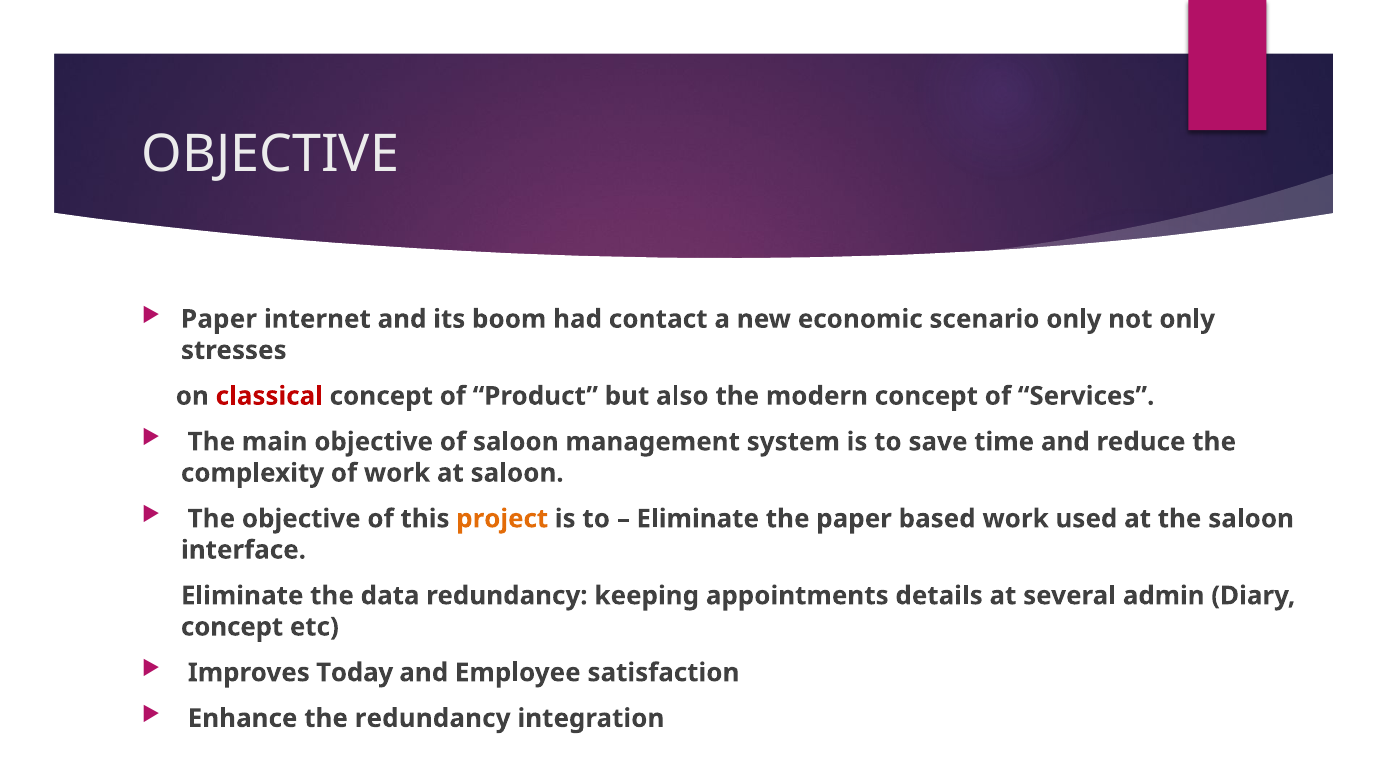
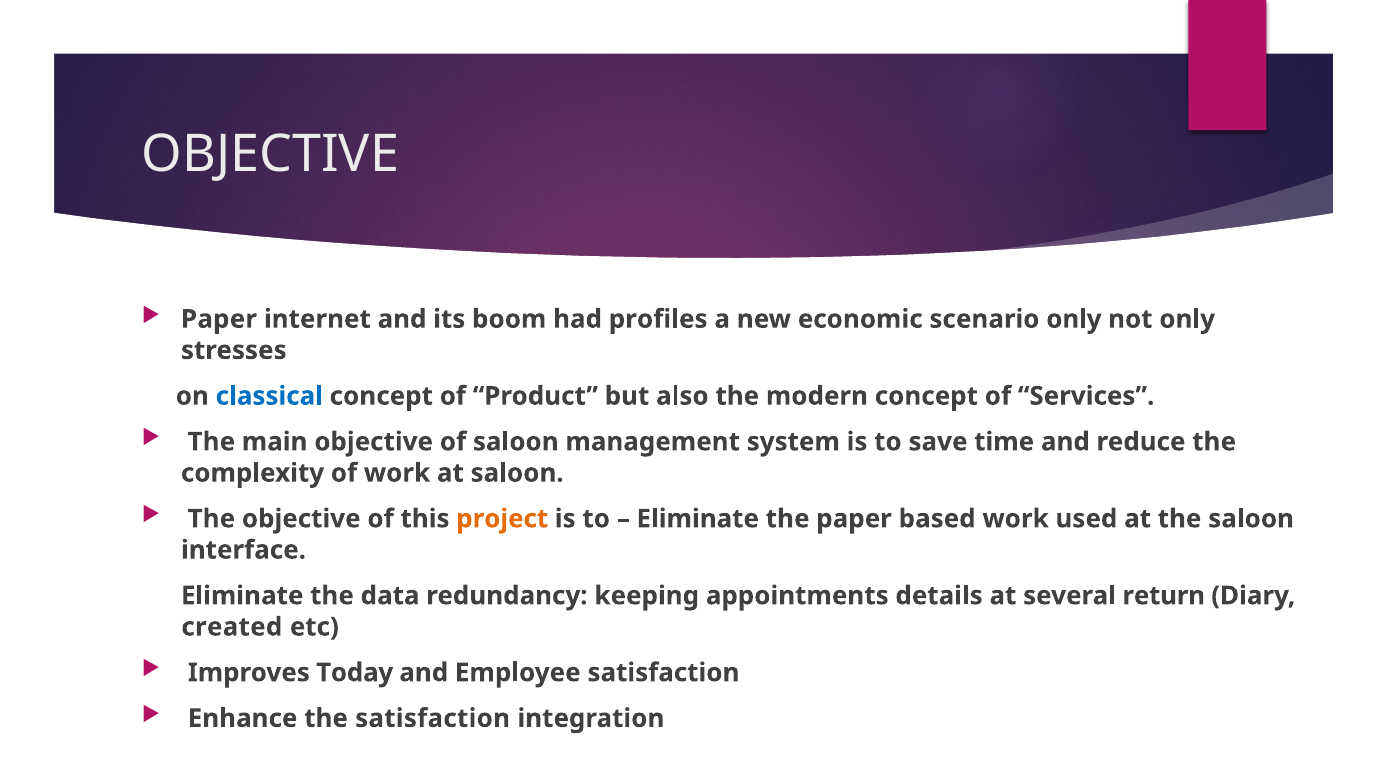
contact: contact -> profiles (658, 319)
classical colour: red -> blue (269, 396)
admin: admin -> return (1164, 596)
concept: concept -> created (232, 627)
the redundancy: redundancy -> satisfaction (433, 718)
